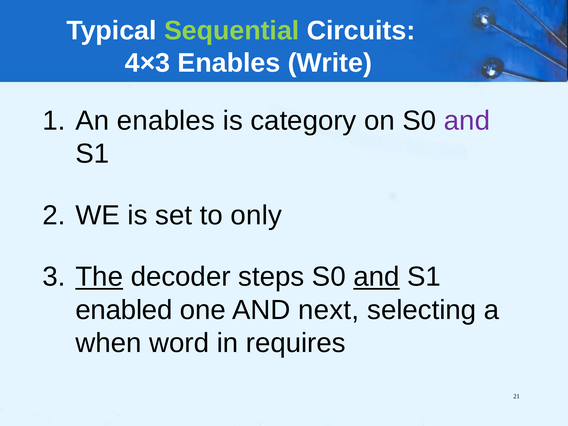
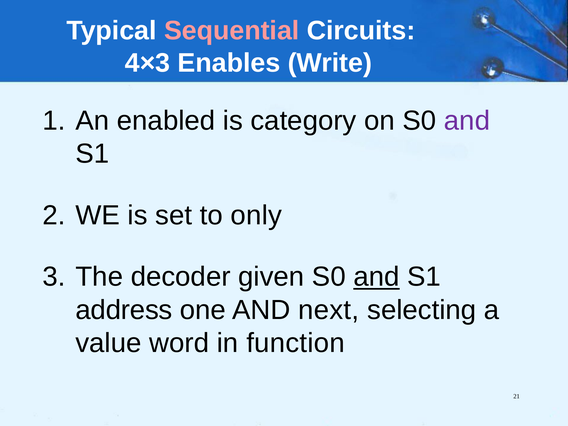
Sequential colour: light green -> pink (232, 31)
An enables: enables -> enabled (166, 121)
The underline: present -> none (99, 277)
steps: steps -> given (271, 277)
enabled: enabled -> address (124, 310)
when: when -> value (108, 343)
requires: requires -> function (296, 343)
